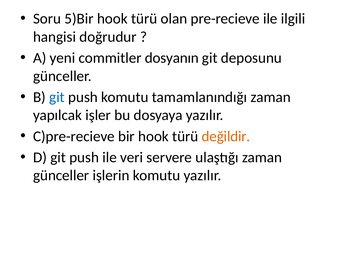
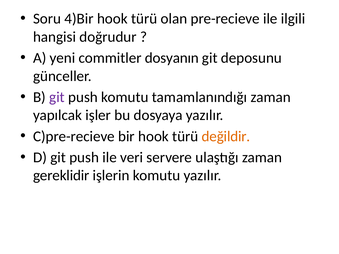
5)Bir: 5)Bir -> 4)Bir (79, 19)
git colour: blue -> purple (57, 97)
günceller: günceller -> gereklidir (61, 176)
